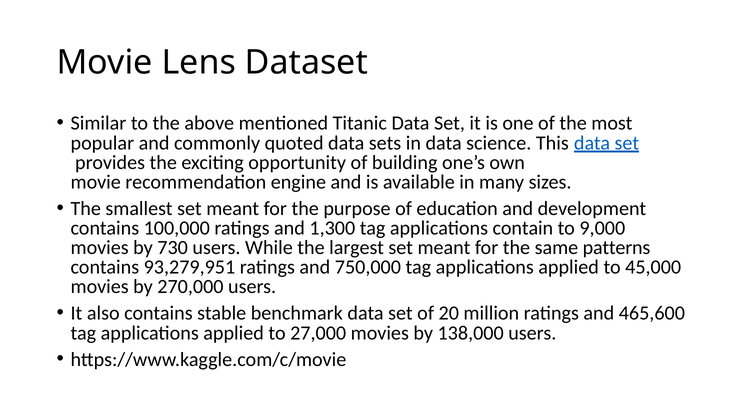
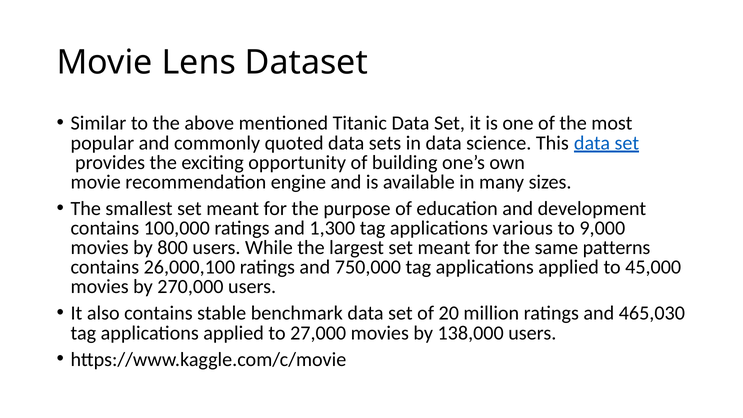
contain: contain -> various (523, 228)
730: 730 -> 800 (173, 248)
93,279,951: 93,279,951 -> 26,000,100 (189, 267)
465,600: 465,600 -> 465,030 (652, 313)
